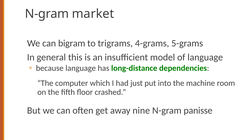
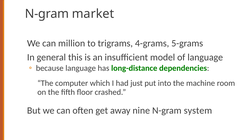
bigram: bigram -> million (72, 43)
panisse: panisse -> system (198, 111)
